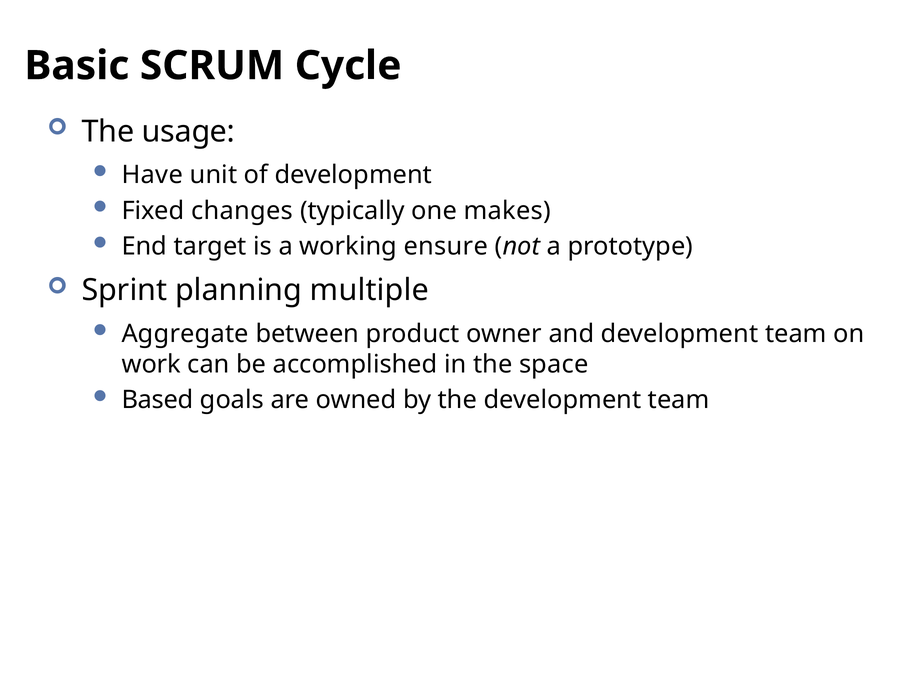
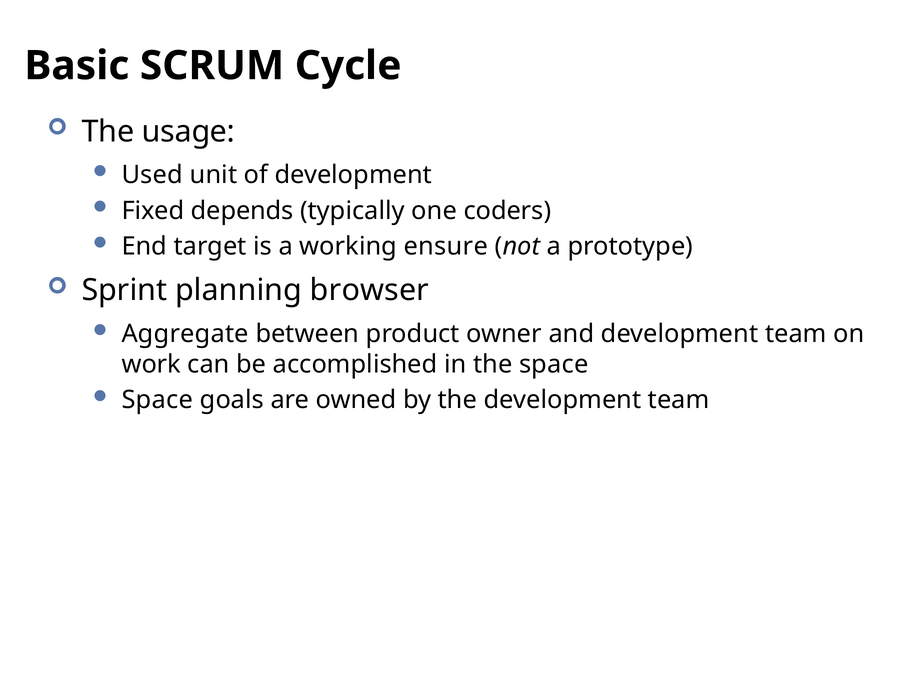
Have: Have -> Used (152, 175)
changes: changes -> depends (242, 211)
makes: makes -> coders (507, 211)
multiple: multiple -> browser (369, 291)
Based: Based -> Space (157, 400)
